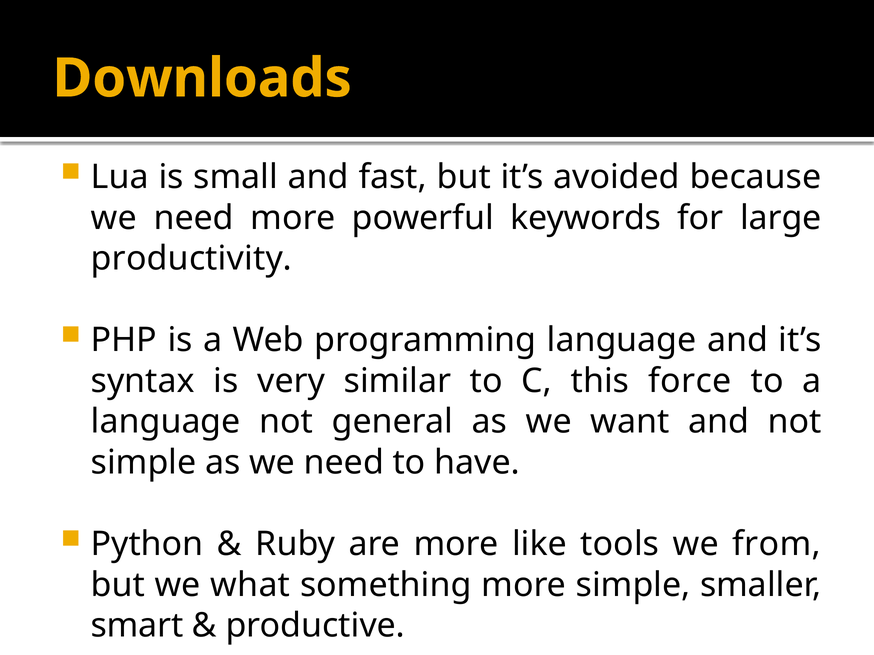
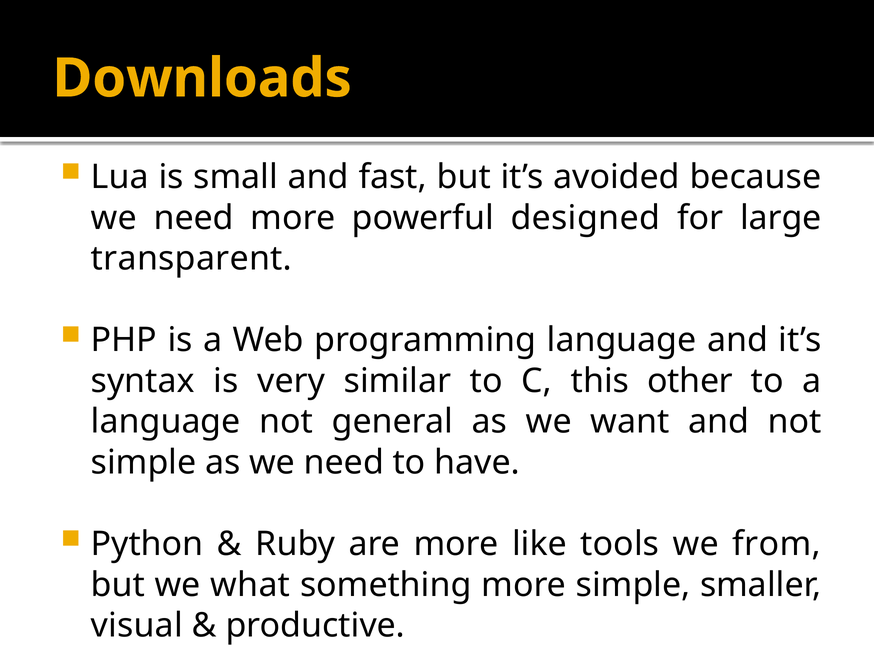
keywords: keywords -> designed (585, 218)
productivity: productivity -> transparent (191, 259)
force: force -> other (690, 381)
smart: smart -> visual (137, 626)
